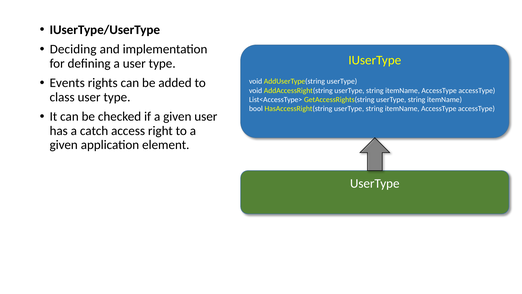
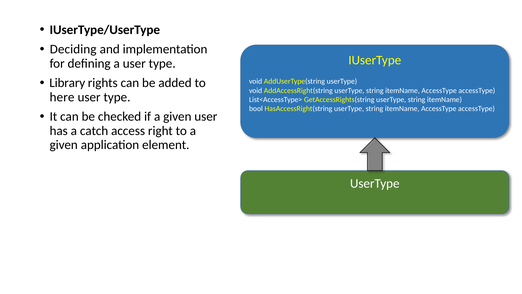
Events: Events -> Library (67, 83)
class: class -> here (62, 97)
